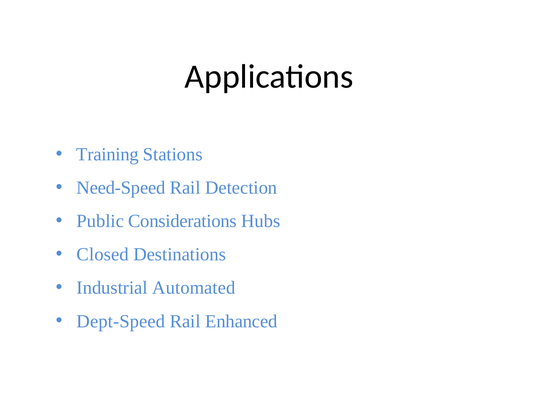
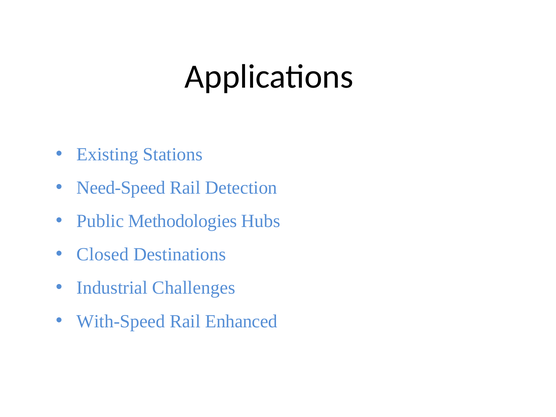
Training: Training -> Existing (107, 154)
Considerations: Considerations -> Methodologies (182, 221)
Automated: Automated -> Challenges (194, 288)
Dept-Speed: Dept-Speed -> With-Speed (121, 321)
